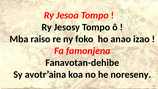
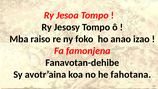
noreseny: noreseny -> fahotana (131, 74)
